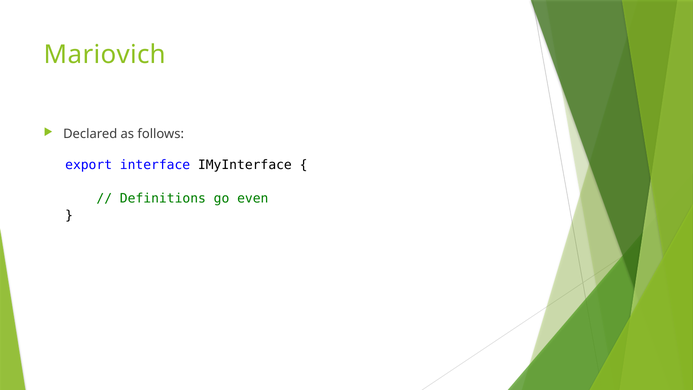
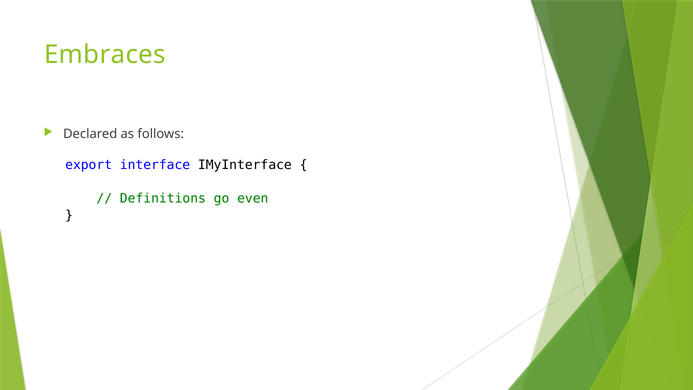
Mariovich: Mariovich -> Embraces (105, 55)
